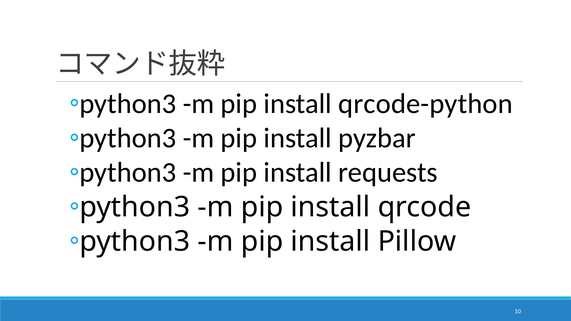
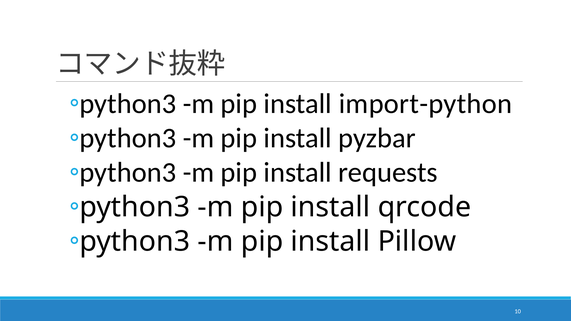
qrcode-python: qrcode-python -> import-python (426, 104)
